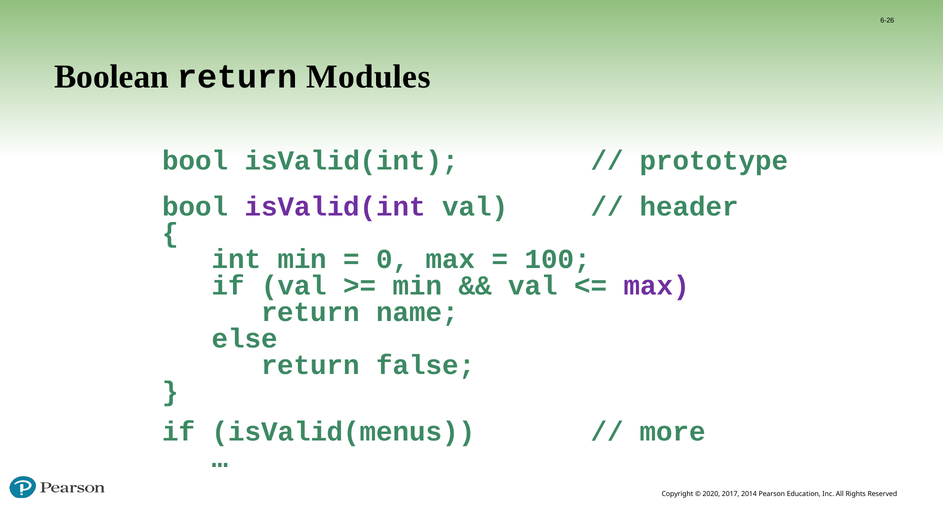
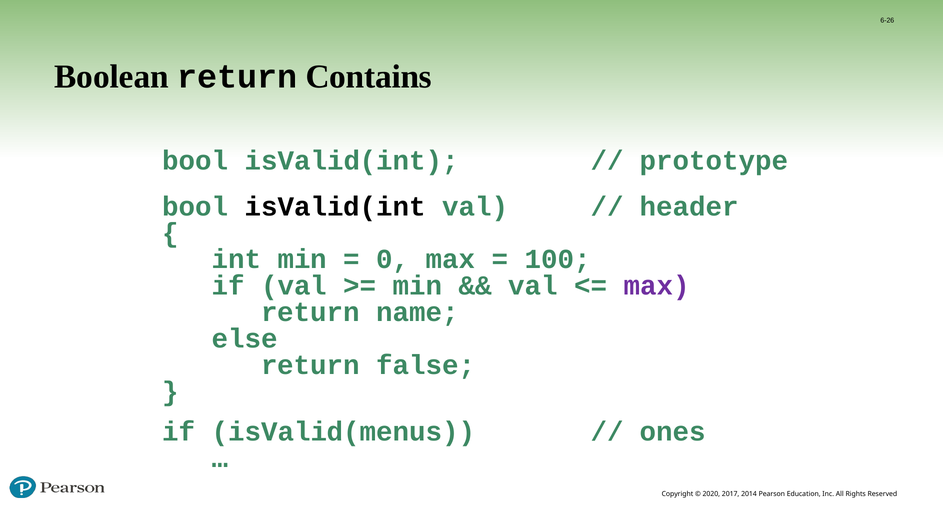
Modules: Modules -> Contains (369, 77)
isValid(int colour: purple -> black (335, 206)
more: more -> ones (673, 431)
